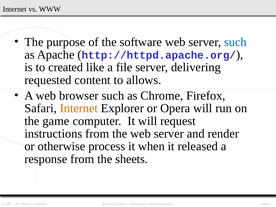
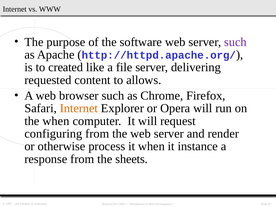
such colour: blue -> purple (235, 42)
the game: game -> when (56, 121)
instructions: instructions -> configuring (53, 134)
released: released -> instance (198, 146)
